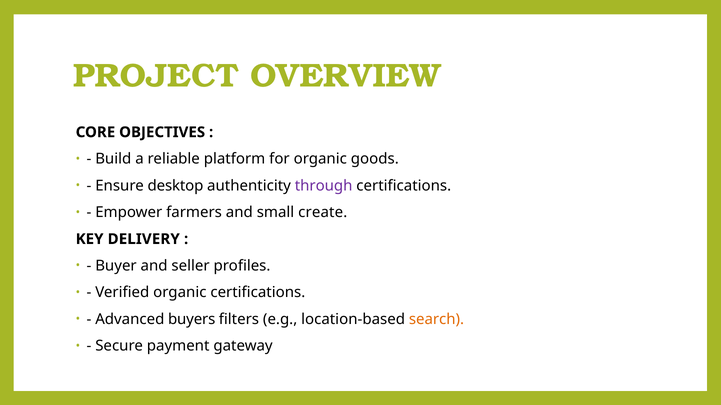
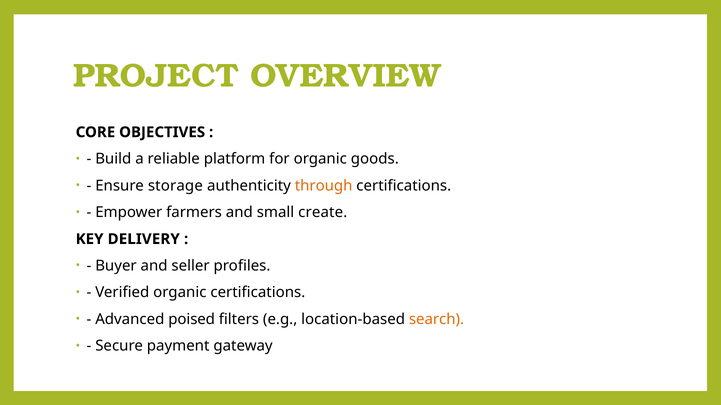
desktop: desktop -> storage (175, 186)
through colour: purple -> orange (324, 186)
buyers: buyers -> poised (192, 320)
